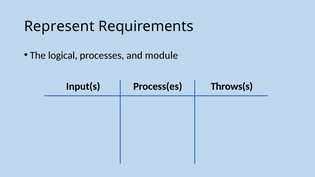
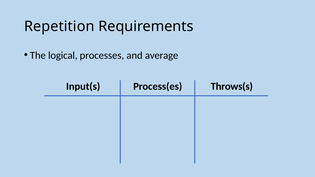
Represent: Represent -> Repetition (59, 26)
module: module -> average (162, 55)
